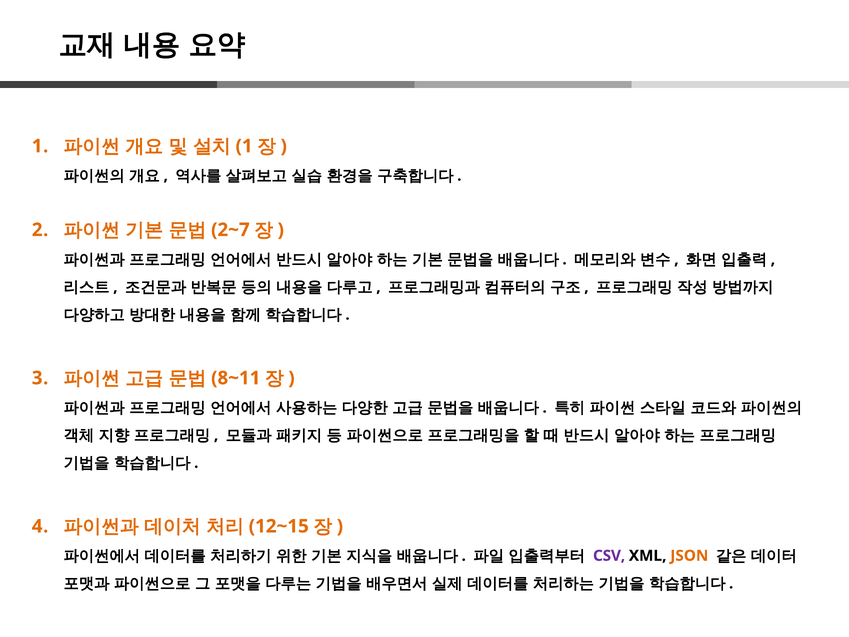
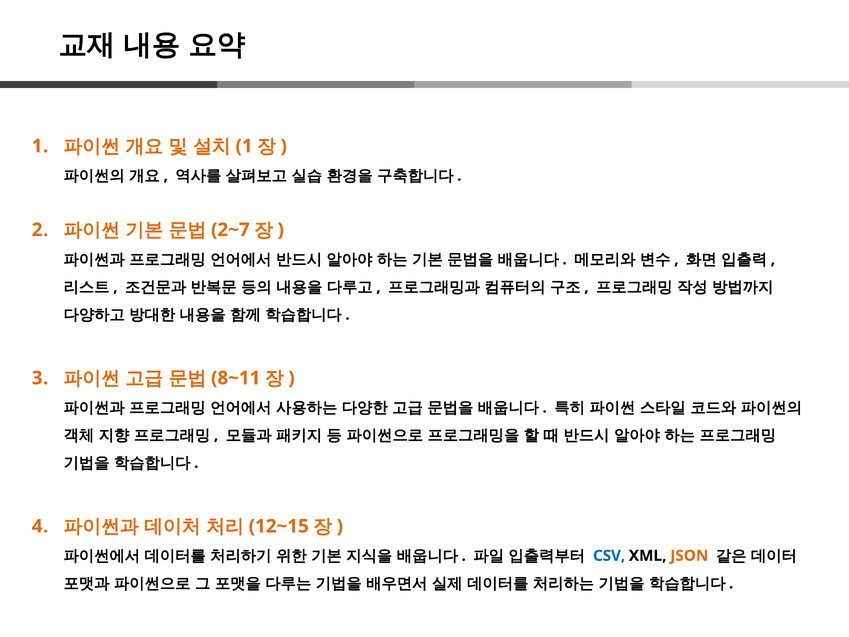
CSV colour: purple -> blue (609, 556)
